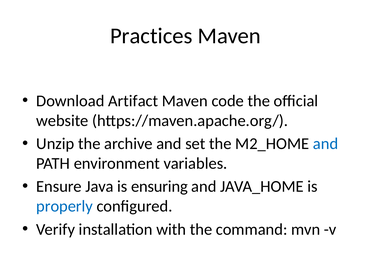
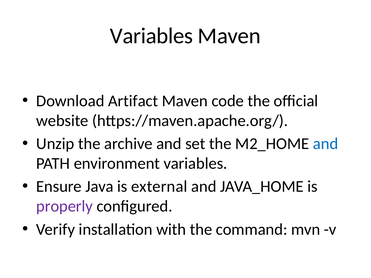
Practices: Practices -> Variables (151, 36)
ensuring: ensuring -> external (159, 187)
properly colour: blue -> purple (65, 206)
